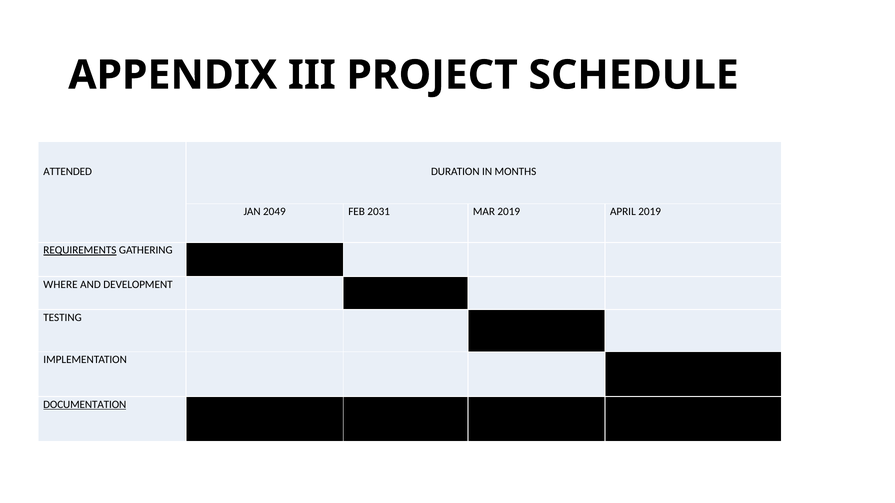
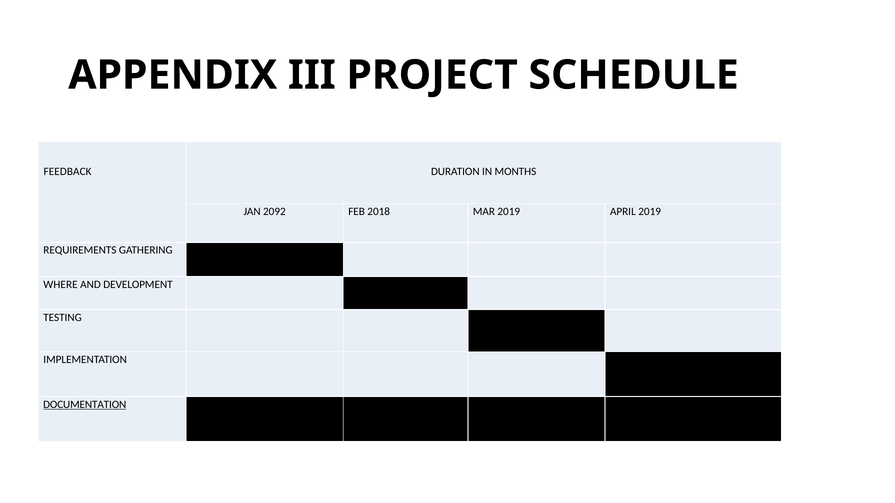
ATTENDED: ATTENDED -> FEEDBACK (68, 172)
2049: 2049 -> 2092 (274, 212)
2031: 2031 -> 2018 (379, 212)
REQUIREMENTS underline: present -> none (80, 250)
